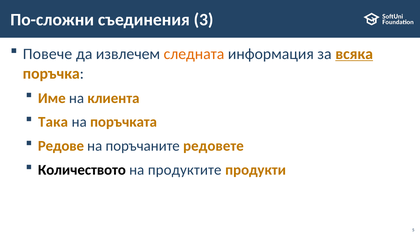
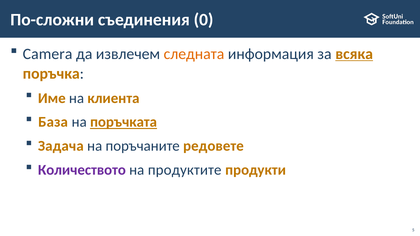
3: 3 -> 0 (204, 20)
Повече: Повече -> Camera (48, 54)
Така: Така -> База (53, 122)
поръчката underline: none -> present (124, 122)
Редове: Редове -> Задача (61, 146)
Количеството colour: black -> purple (82, 170)
